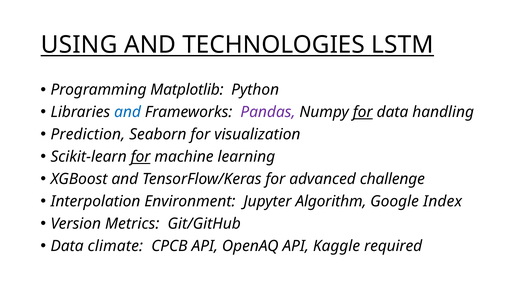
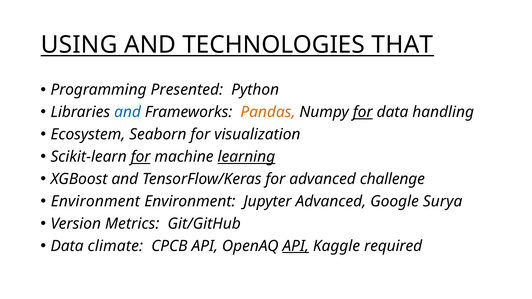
LSTM: LSTM -> THAT (402, 45)
Matplotlib: Matplotlib -> Presented (187, 90)
Pandas colour: purple -> orange (268, 112)
Prediction: Prediction -> Ecosystem (88, 135)
learning underline: none -> present (246, 157)
Interpolation: Interpolation -> Environment (95, 201)
Jupyter Algorithm: Algorithm -> Advanced (331, 201)
Index: Index -> Surya (443, 201)
API underline: none -> present (296, 246)
